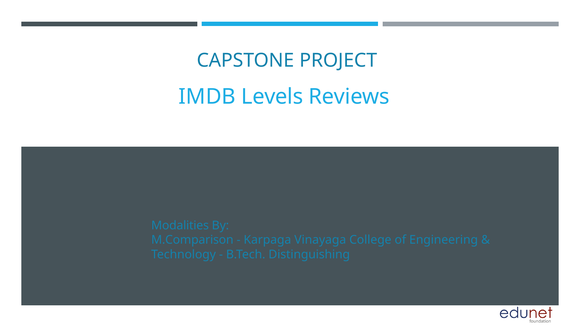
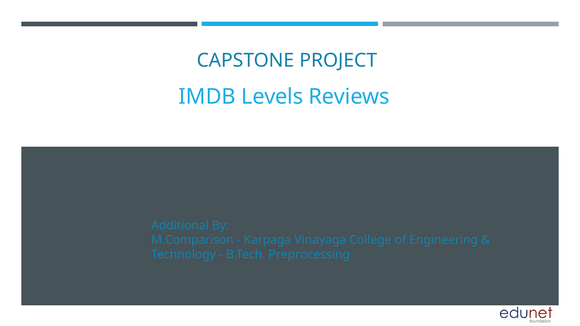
Modalities: Modalities -> Additional (180, 226)
Distinguishing: Distinguishing -> Preprocessing (309, 255)
